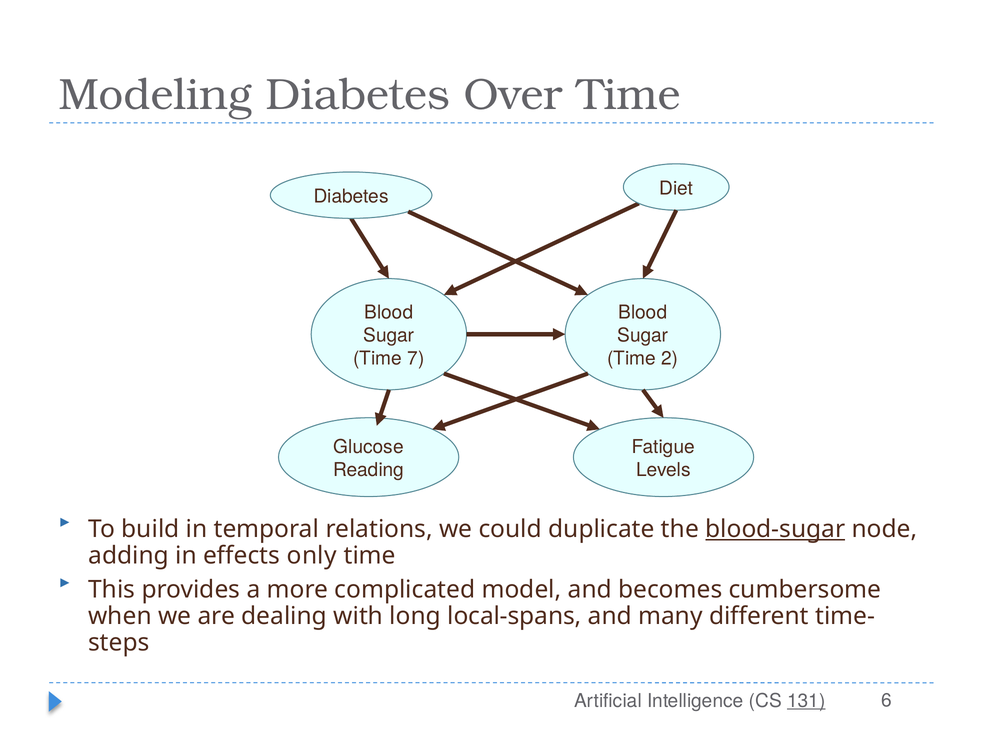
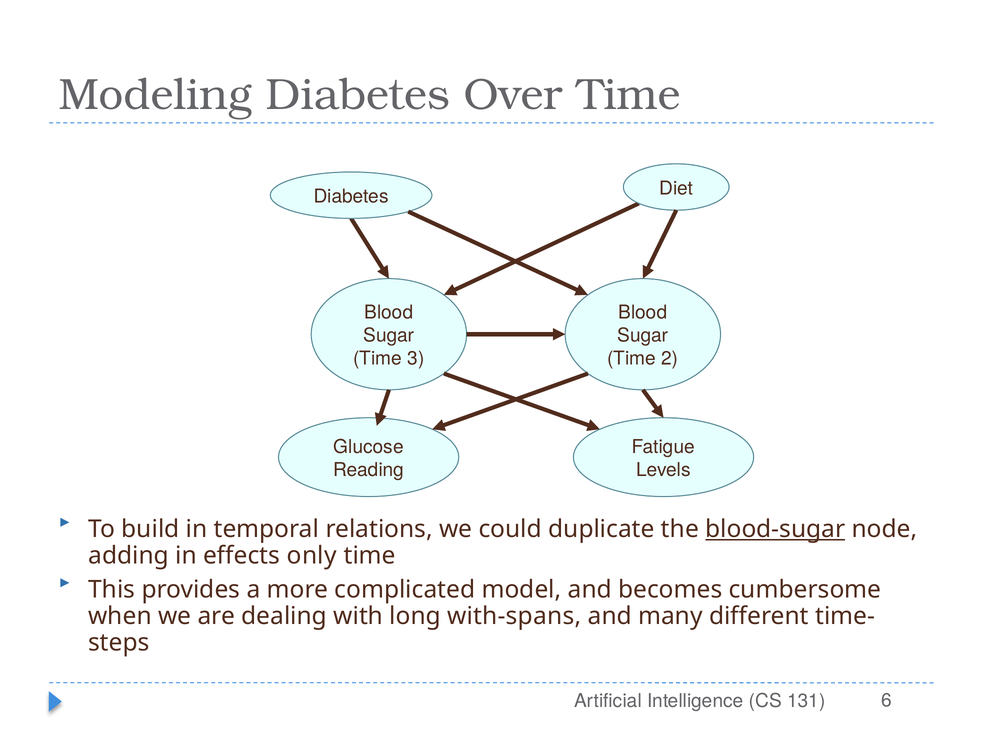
7: 7 -> 3 (416, 359)
local-spans: local-spans -> with-spans (514, 616)
131 underline: present -> none (806, 701)
